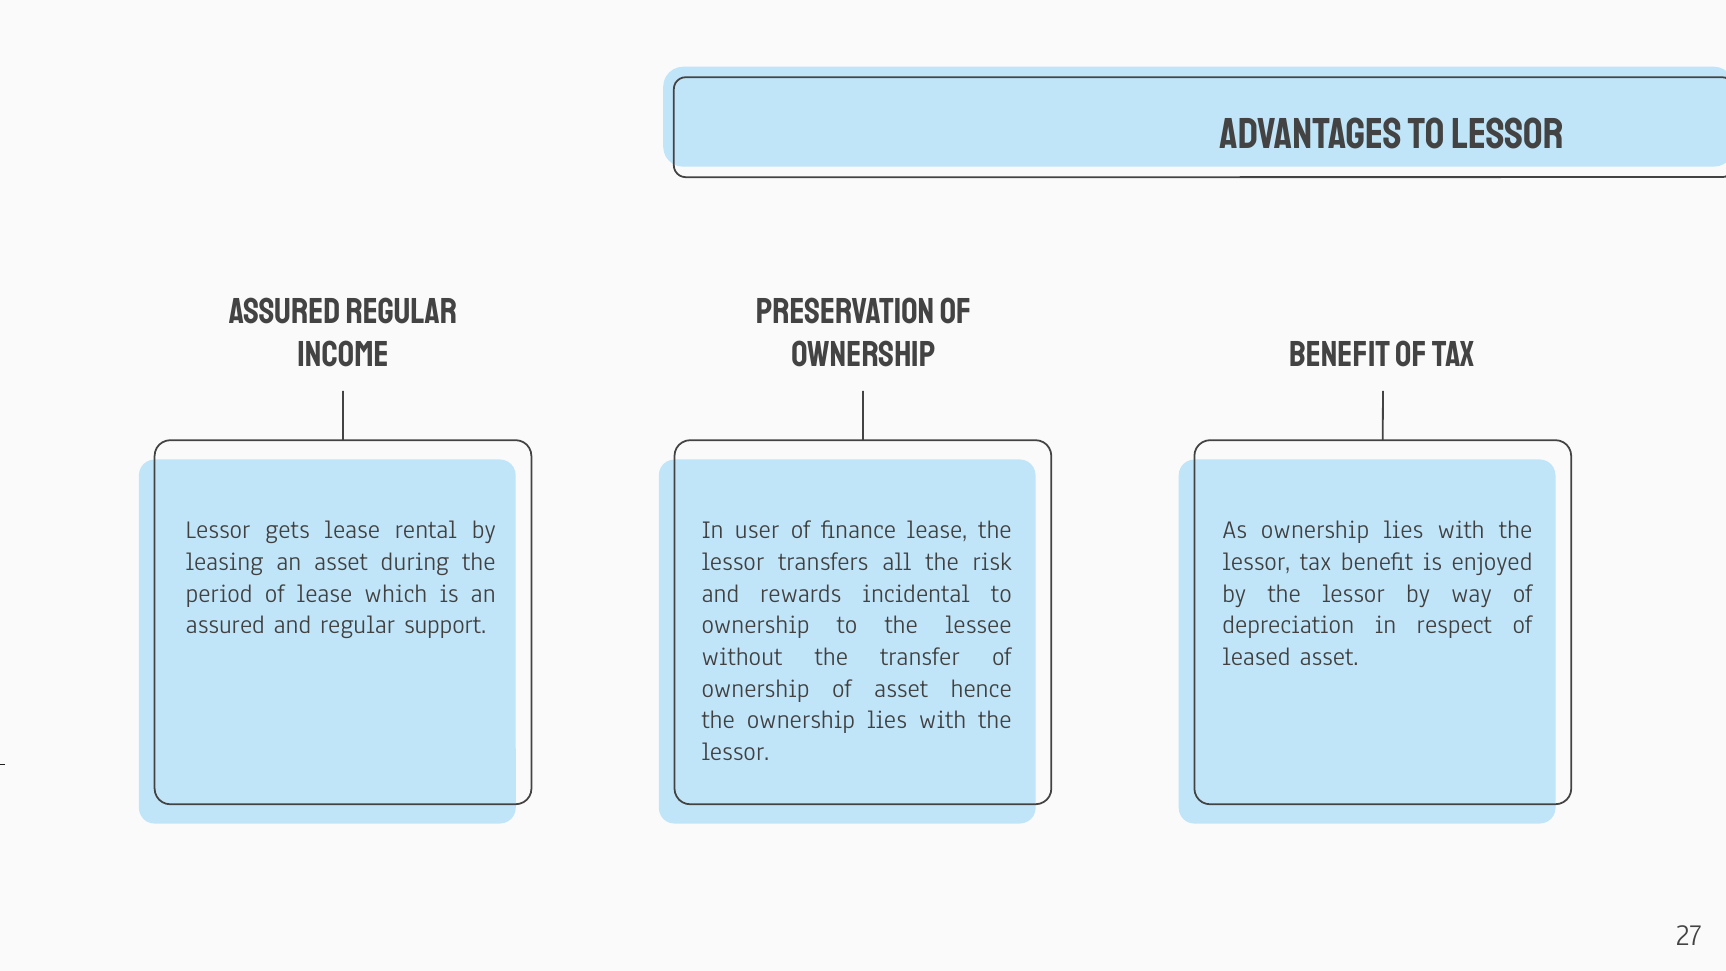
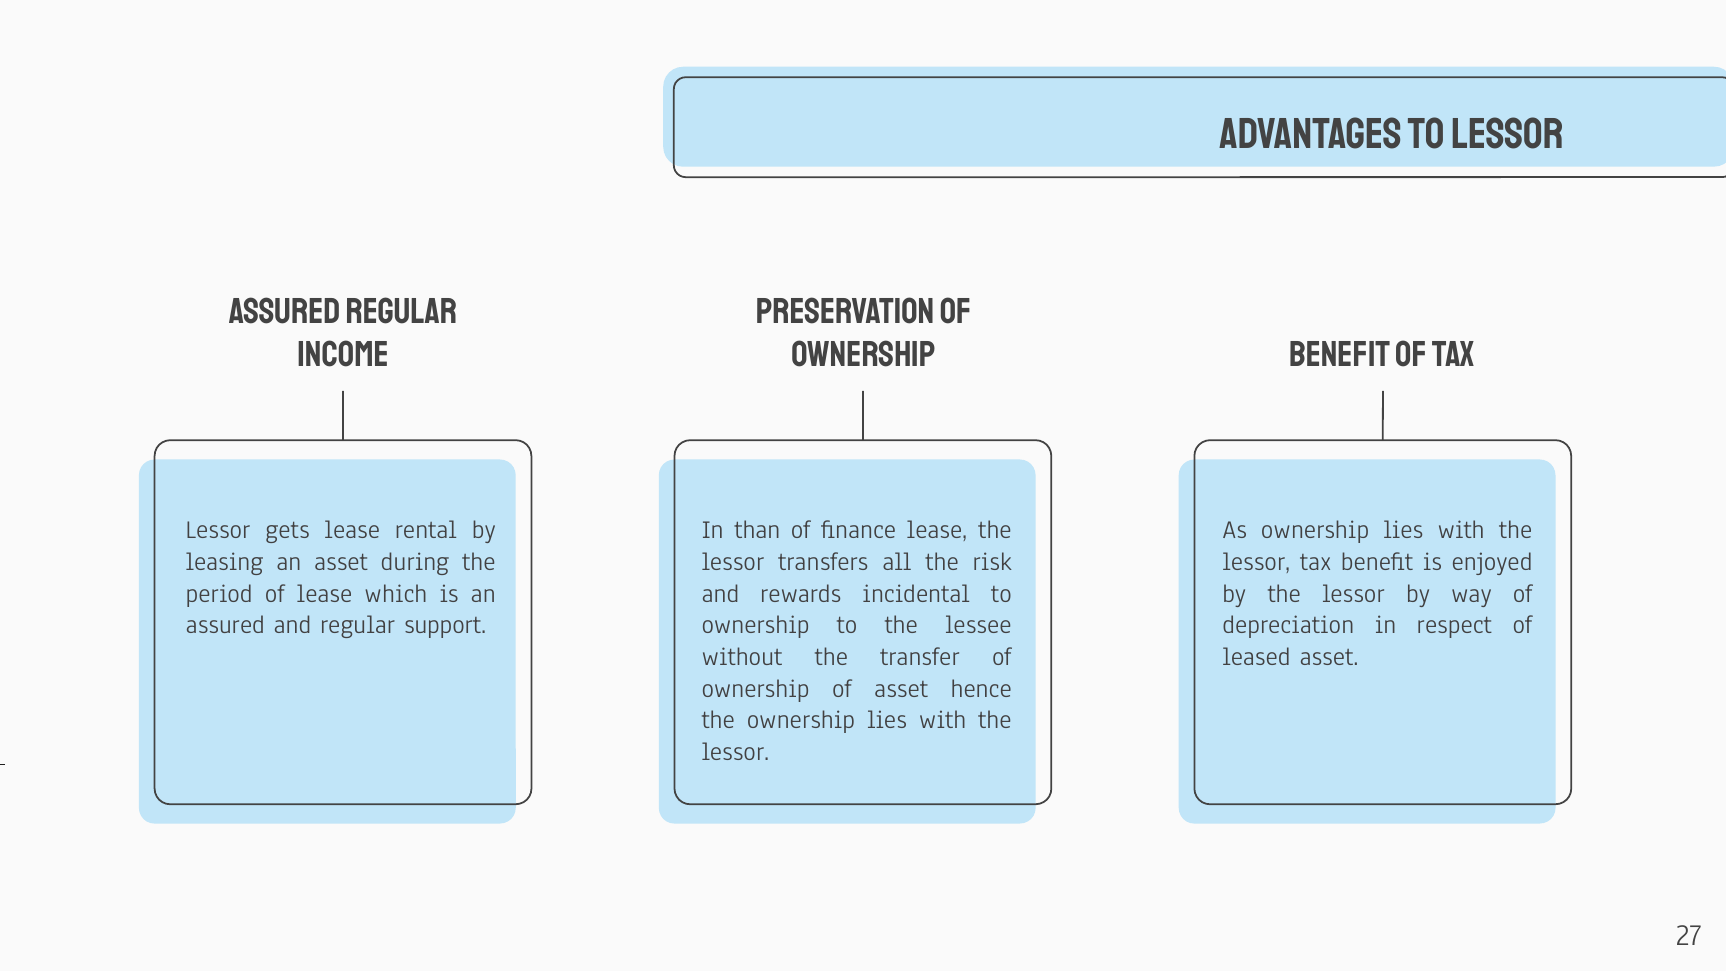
user: user -> than (757, 530)
